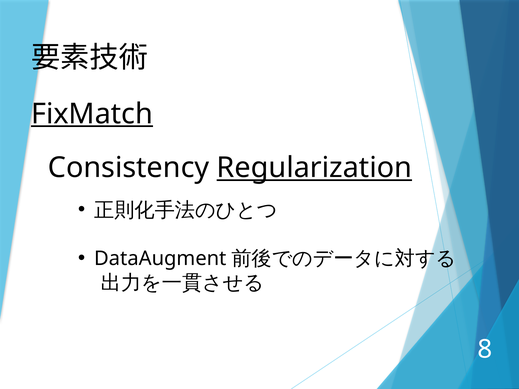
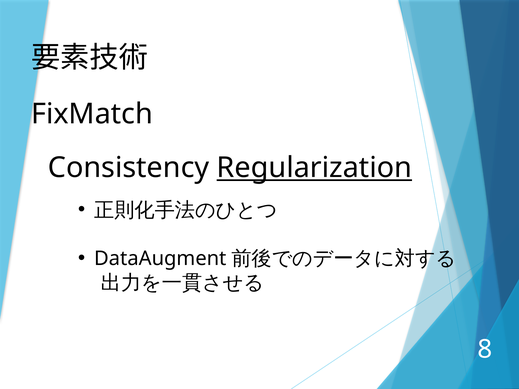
FixMatch underline: present -> none (92, 114)
